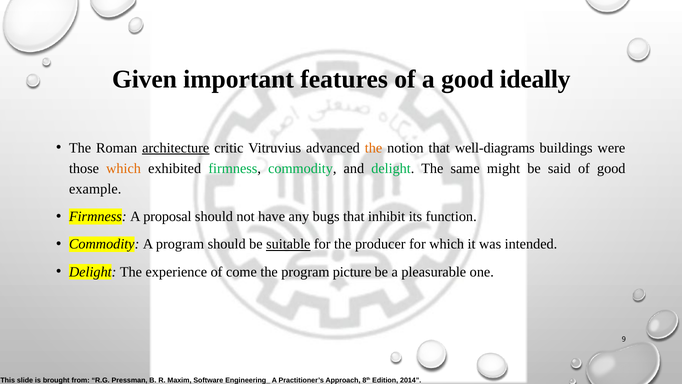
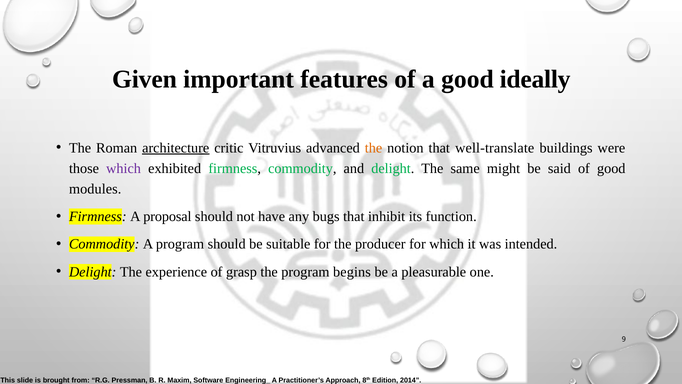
well-diagrams: well-diagrams -> well-translate (495, 148)
which colour: orange -> purple (124, 168)
example: example -> modules (95, 189)
suitable underline: present -> none (288, 244)
come: come -> grasp (241, 272)
picture: picture -> begins (352, 272)
